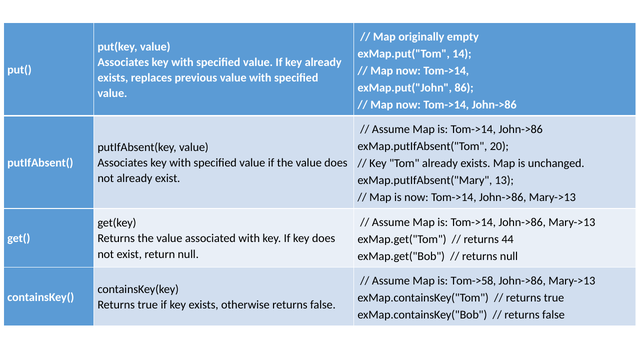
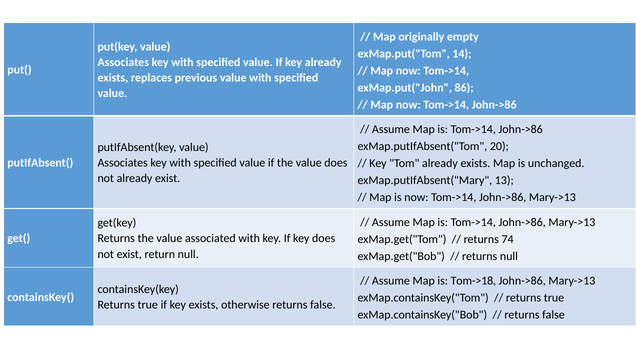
44: 44 -> 74 (508, 239)
Tom->58: Tom->58 -> Tom->18 (473, 281)
